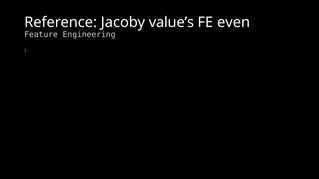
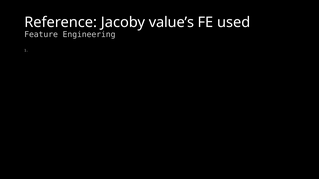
even: even -> used (234, 22)
